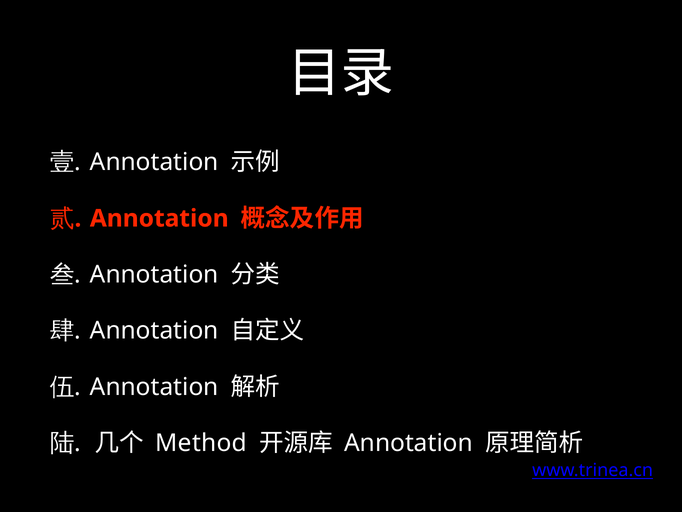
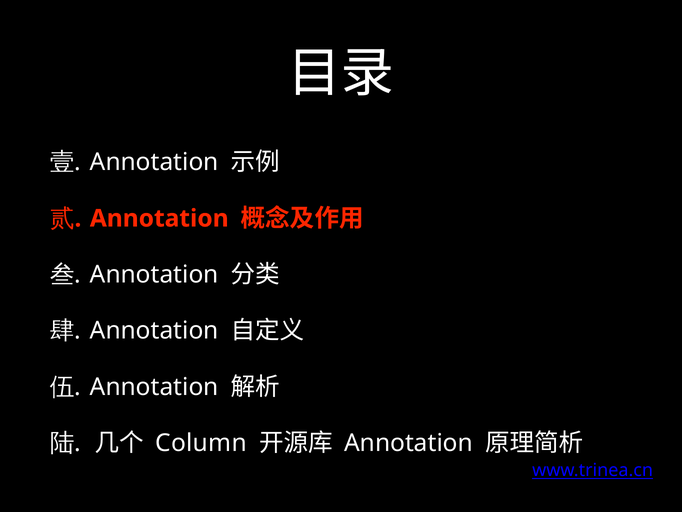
Method: Method -> Column (201, 443)
